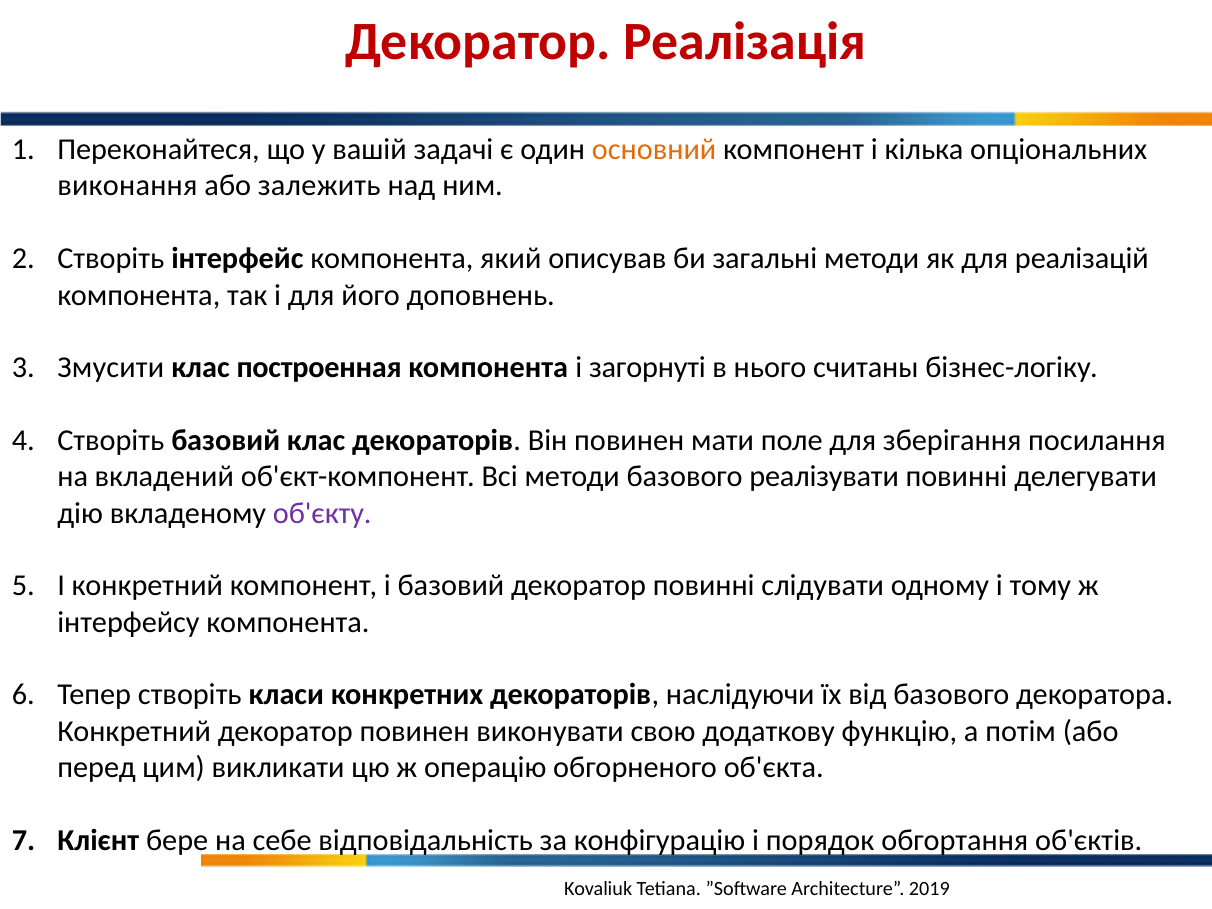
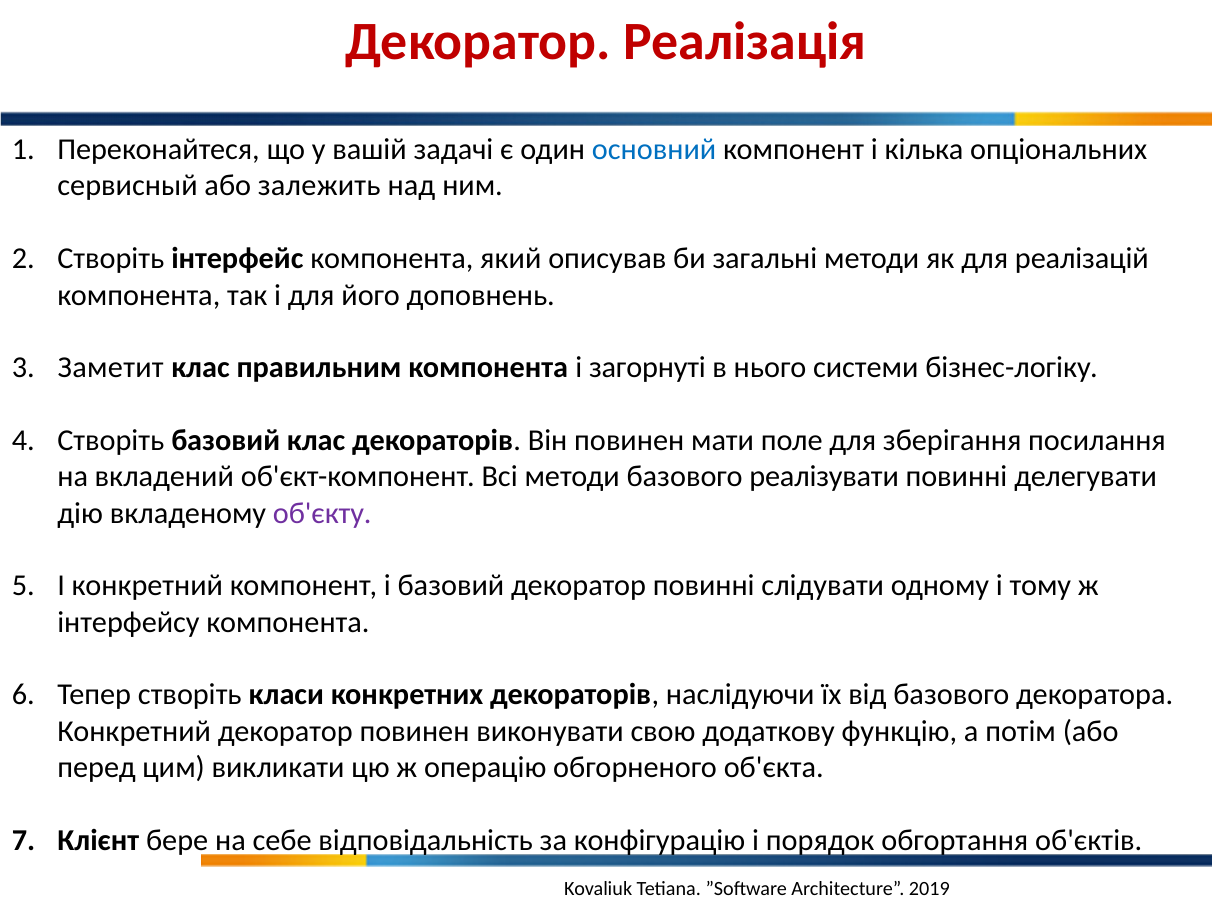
основний colour: orange -> blue (654, 150)
виконання: виконання -> сервисный (128, 186)
Змусити: Змусити -> Заметит (111, 368)
построенная: построенная -> правильним (319, 368)
считаны: считаны -> системи (866, 368)
